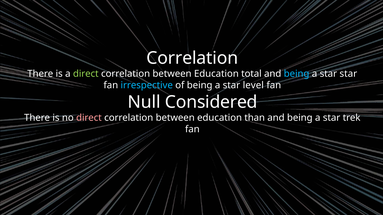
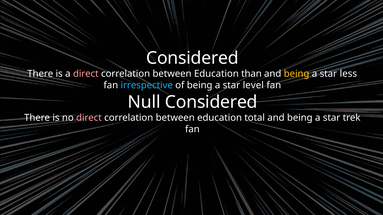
Correlation: Correlation -> Considered (192, 58)
direct colour: light green -> pink (86, 74)
total: total -> than (251, 74)
being colour: light blue -> yellow (297, 74)
star star: star -> less (348, 74)
than: than -> total (255, 118)
